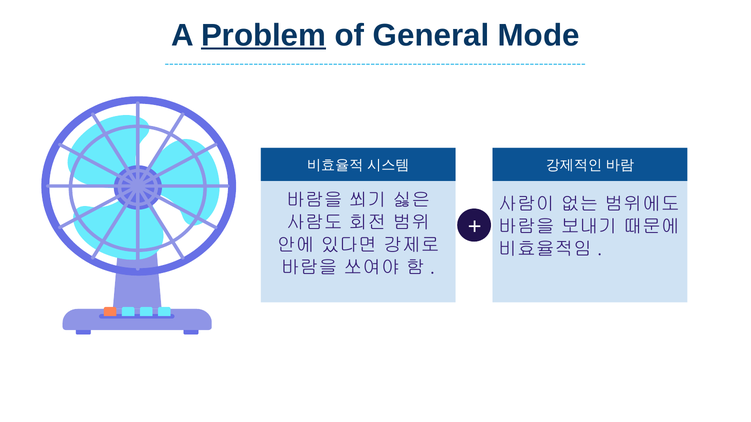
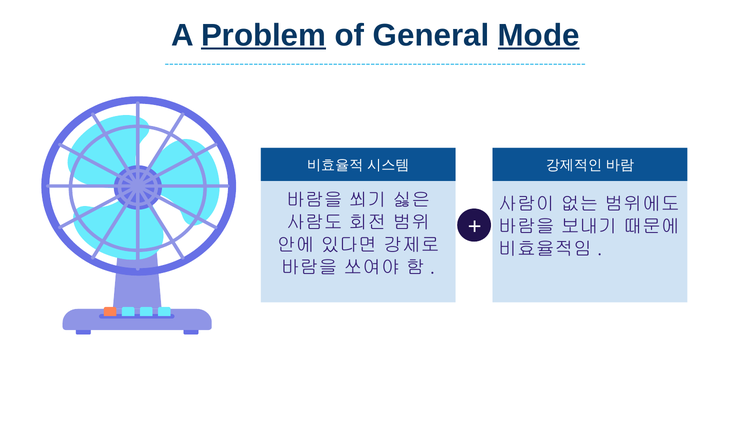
Mode underline: none -> present (539, 35)
